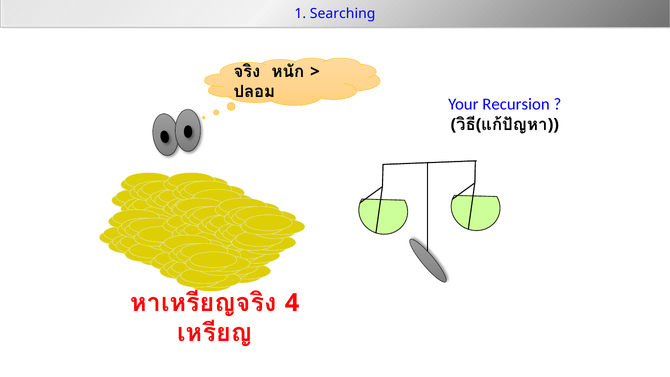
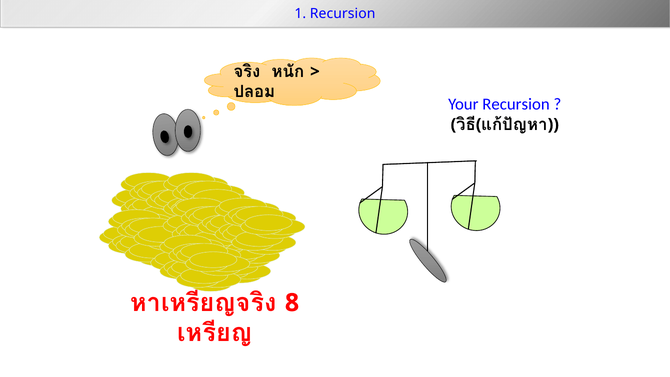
1 Searching: Searching -> Recursion (343, 13)
4: 4 -> 8 (292, 303)
